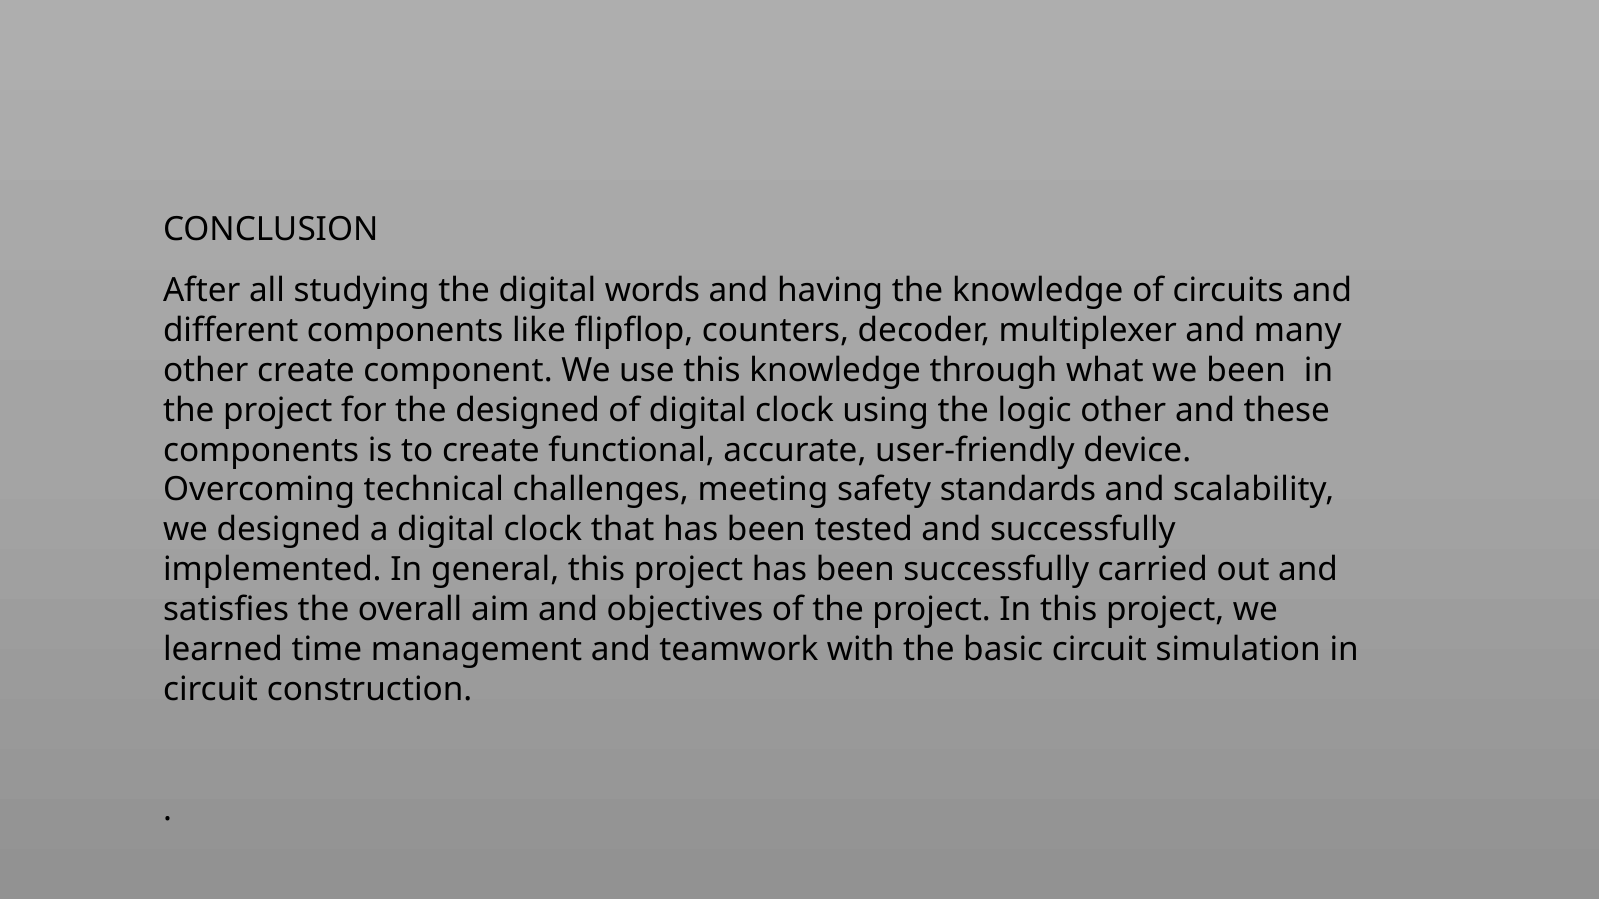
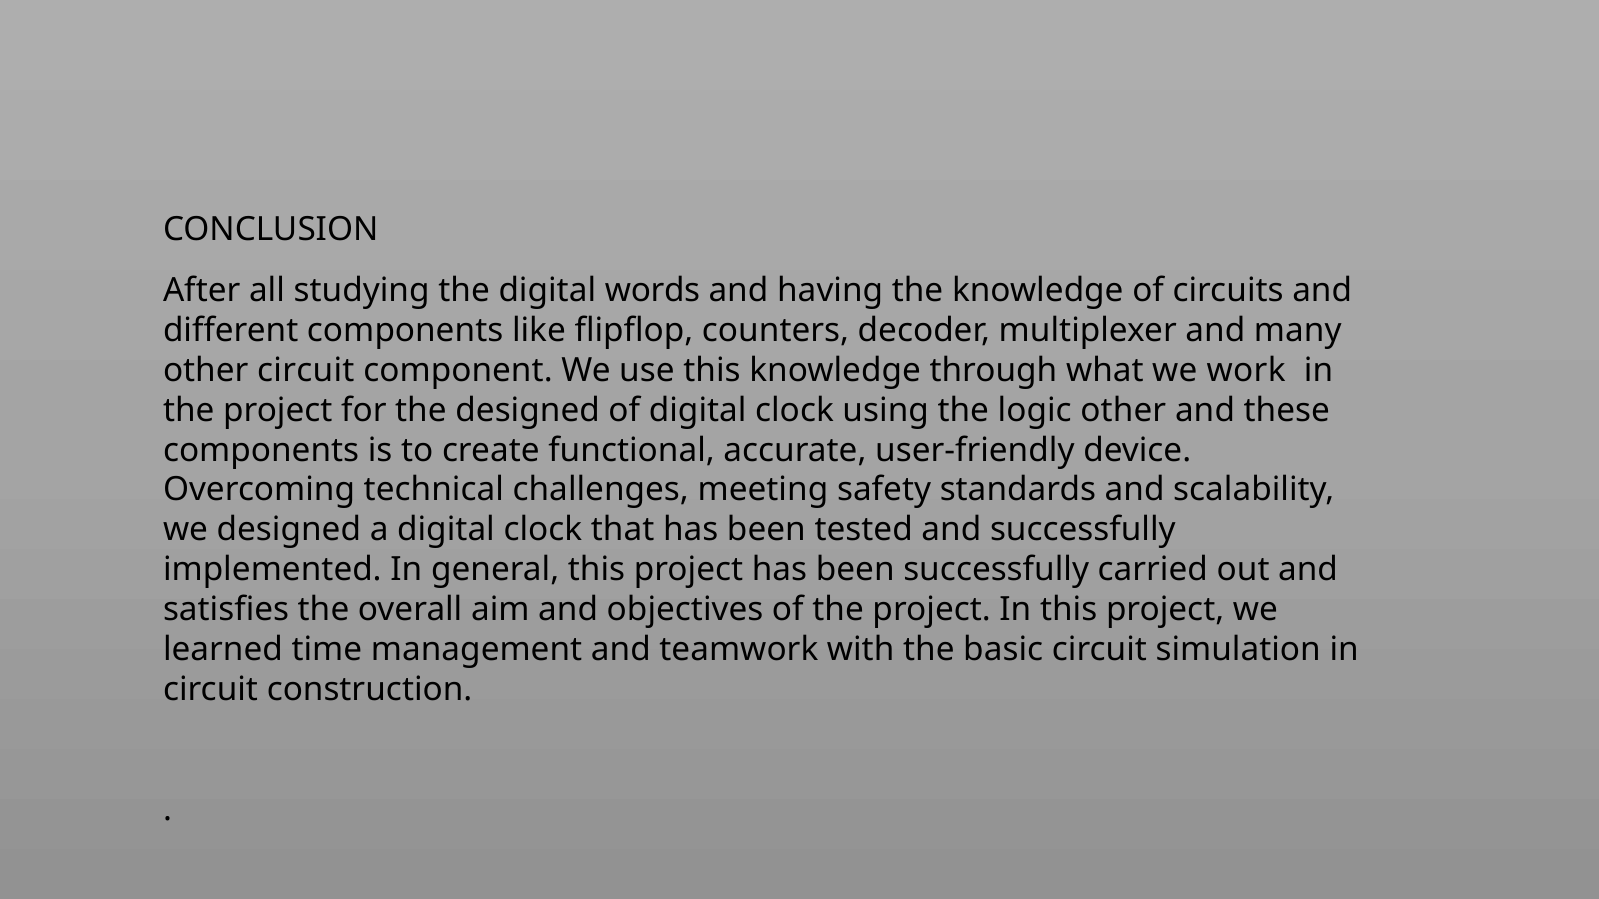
other create: create -> circuit (306, 370)
we been: been -> work (1246, 370)
